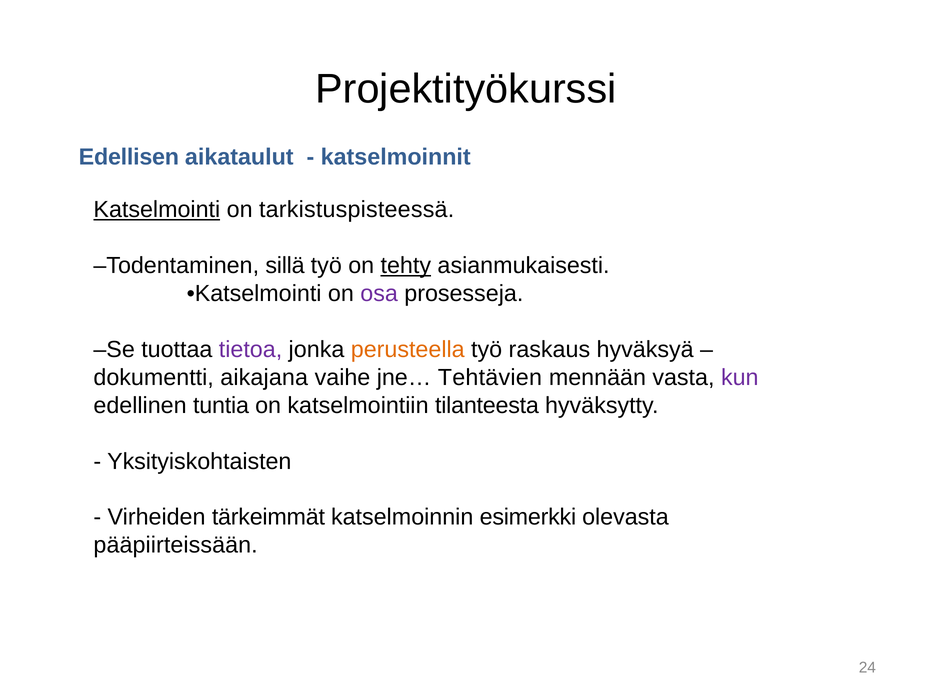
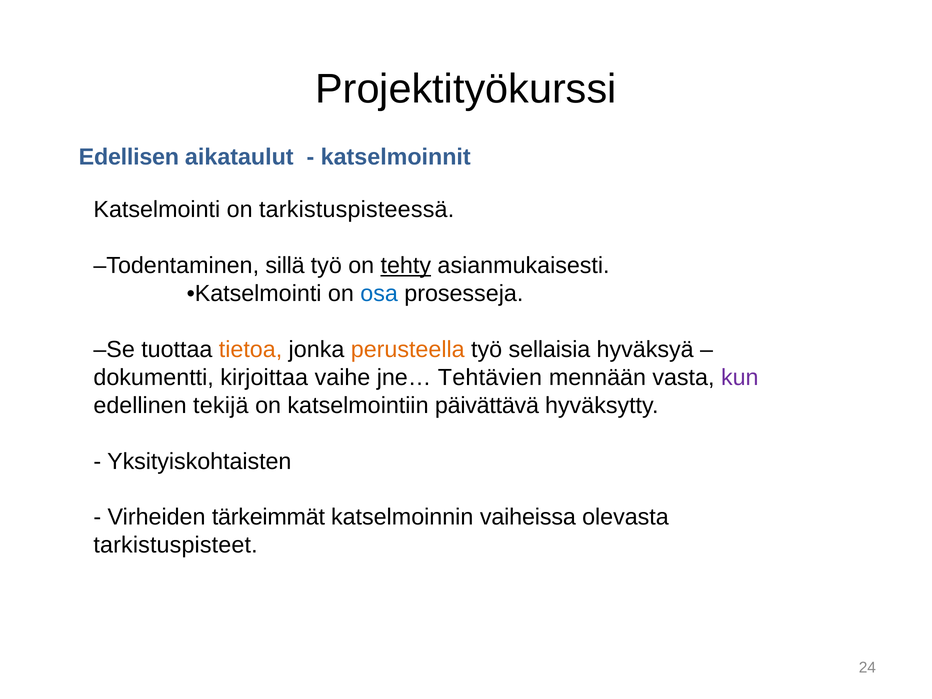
Katselmointi underline: present -> none (157, 210)
osa colour: purple -> blue (379, 294)
tietoa colour: purple -> orange (251, 349)
raskaus: raskaus -> sellaisia (549, 349)
aikajana: aikajana -> kirjoittaa (264, 377)
tuntia: tuntia -> tekijä (221, 405)
tilanteesta: tilanteesta -> päivättävä (487, 405)
esimerkki: esimerkki -> vaiheissa (528, 517)
pääpiirteissään: pääpiirteissään -> tarkistuspisteet (176, 545)
